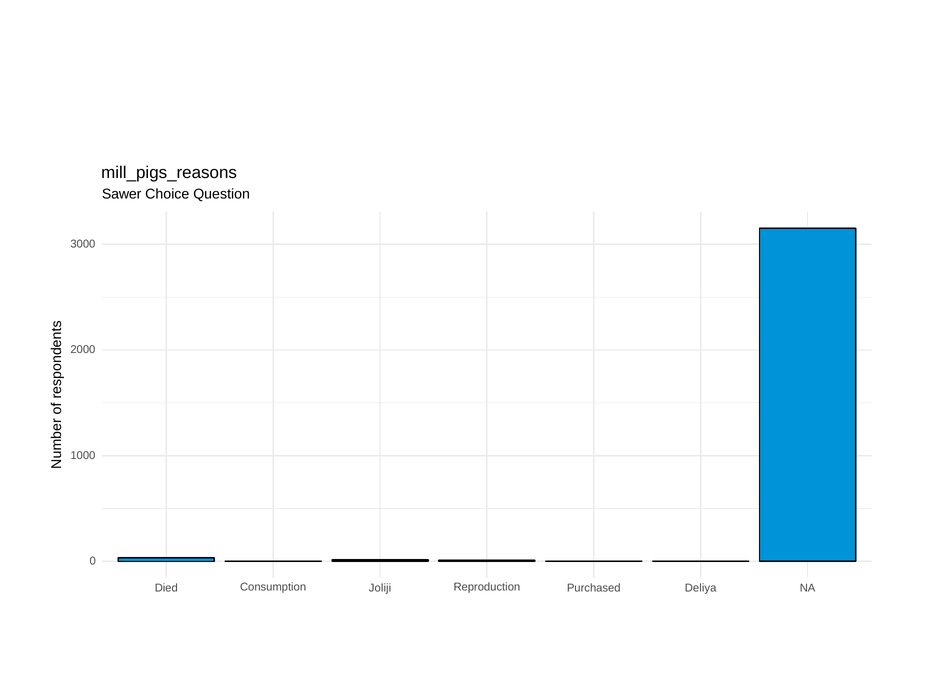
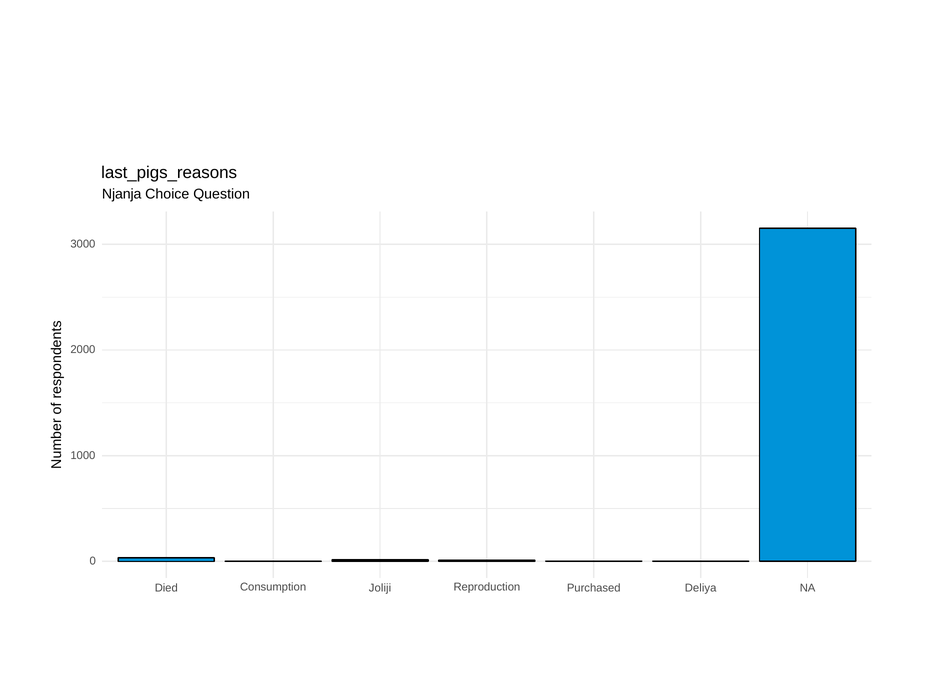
mill_pigs_reasons: mill_pigs_reasons -> last_pigs_reasons (169, 173)
Sawer: Sawer -> Njanja (122, 194)
